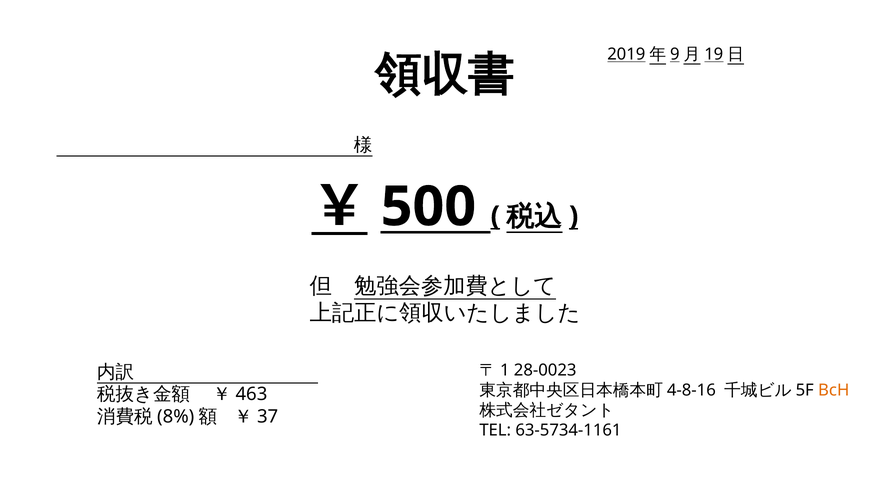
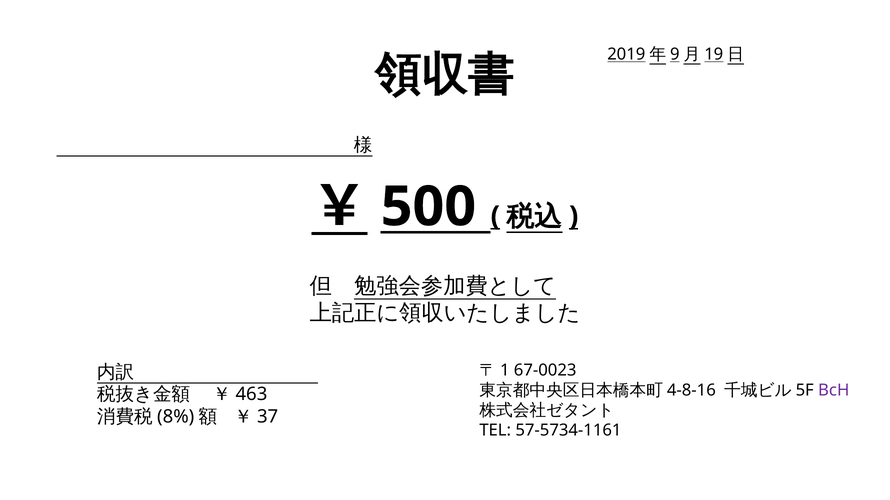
28-0023: 28-0023 -> 67-0023 (545, 371)
BcH colour: orange -> purple (834, 391)
63-5734-1161: 63-5734-1161 -> 57-5734-1161 (568, 431)
